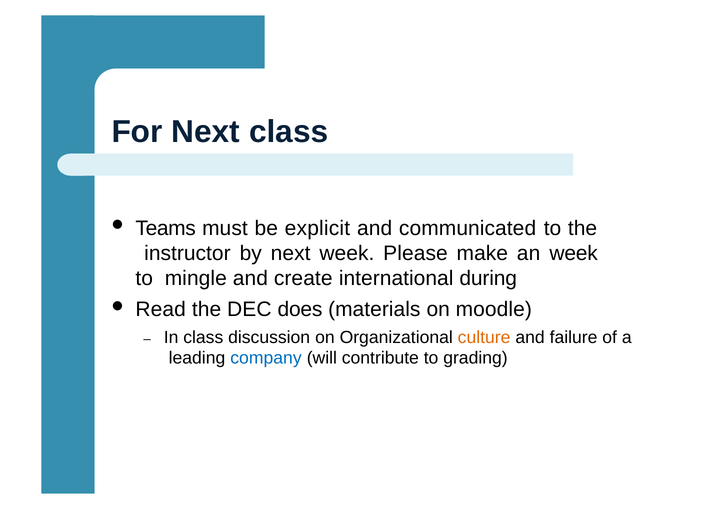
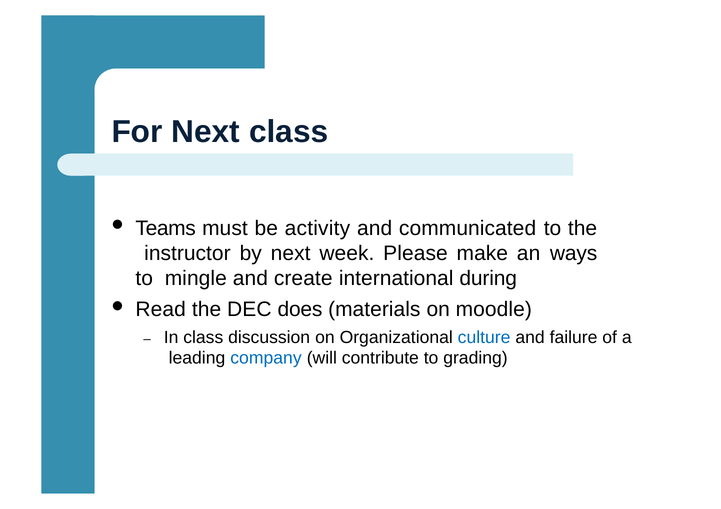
explicit: explicit -> activity (317, 228)
an week: week -> ways (574, 254)
culture colour: orange -> blue (484, 338)
